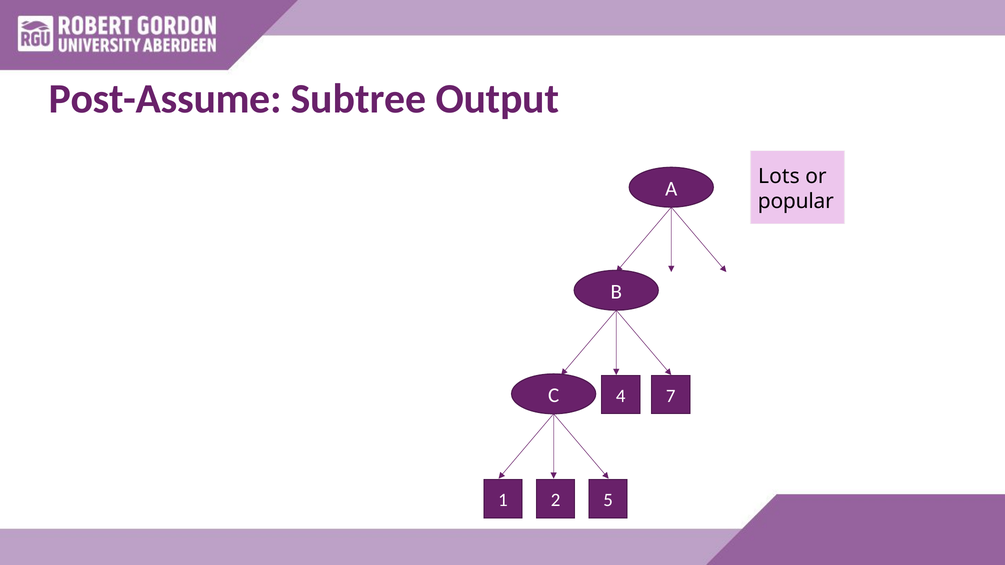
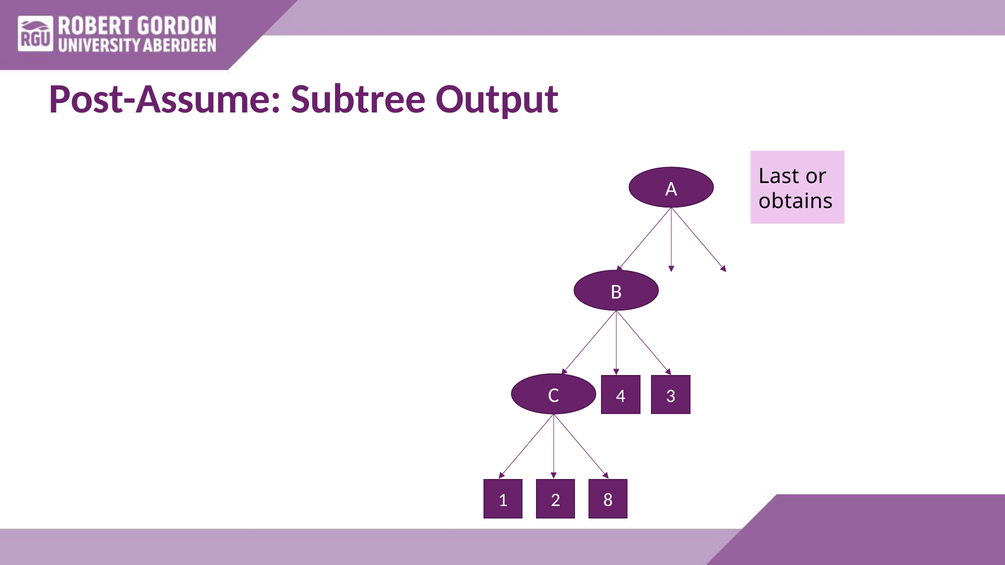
Lots: Lots -> Last (779, 176)
popular: popular -> obtains (796, 201)
7: 7 -> 3 (671, 396)
5: 5 -> 8 (608, 500)
